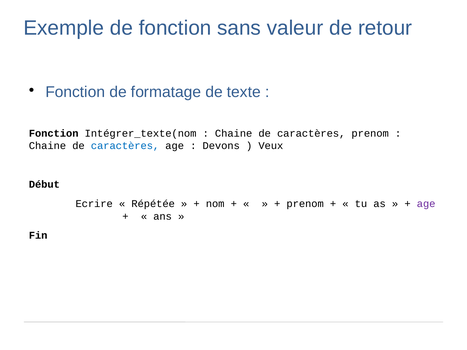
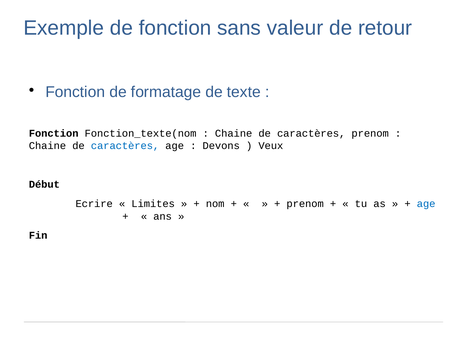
Intégrer_texte(nom: Intégrer_texte(nom -> Fonction_texte(nom (141, 134)
Répétée: Répétée -> Limites (153, 204)
age colour: purple -> blue (426, 204)
